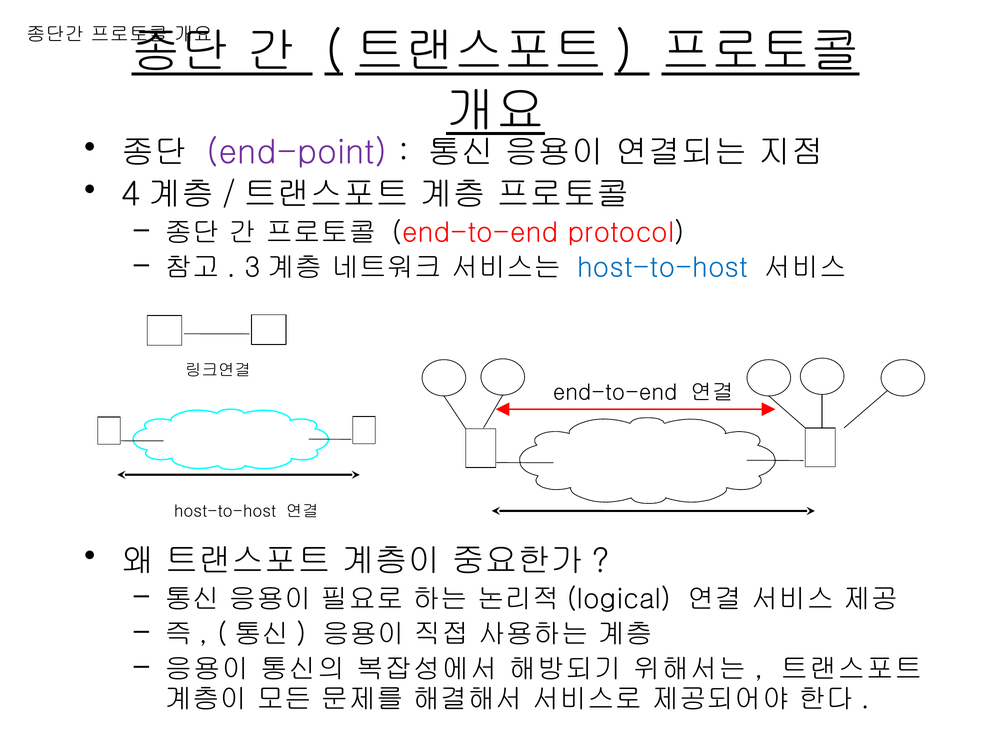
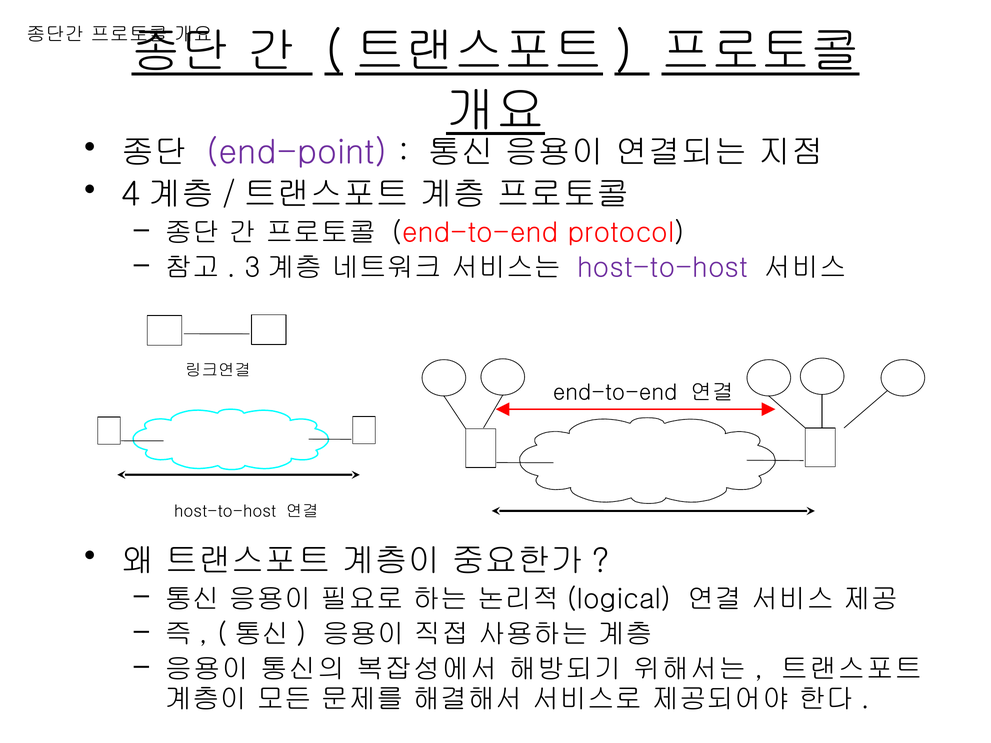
host-to-host colour: blue -> purple (663, 268)
